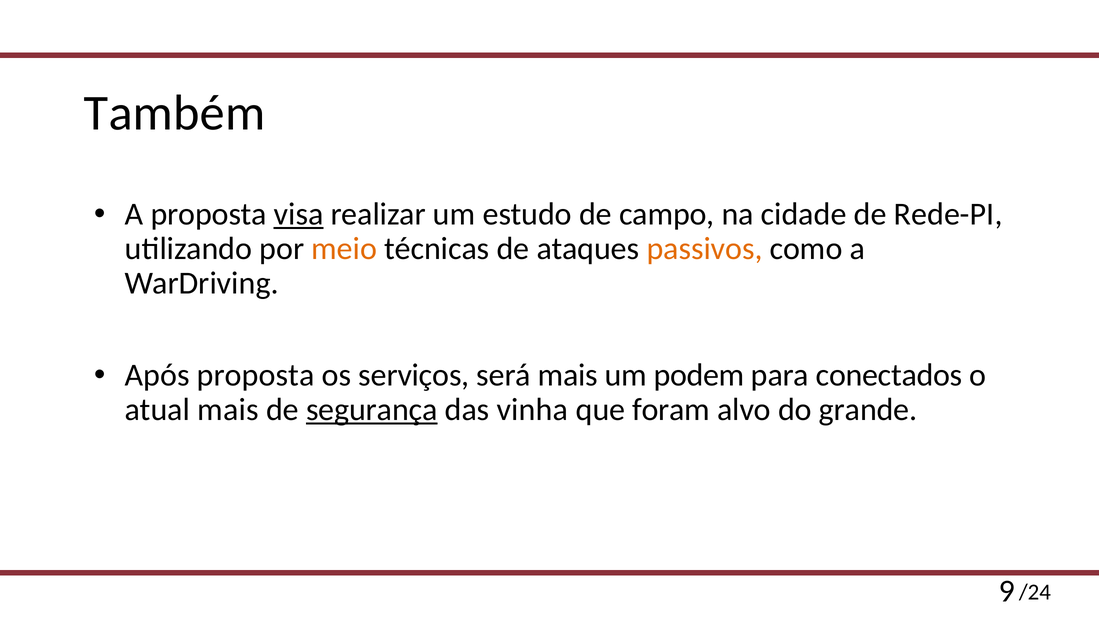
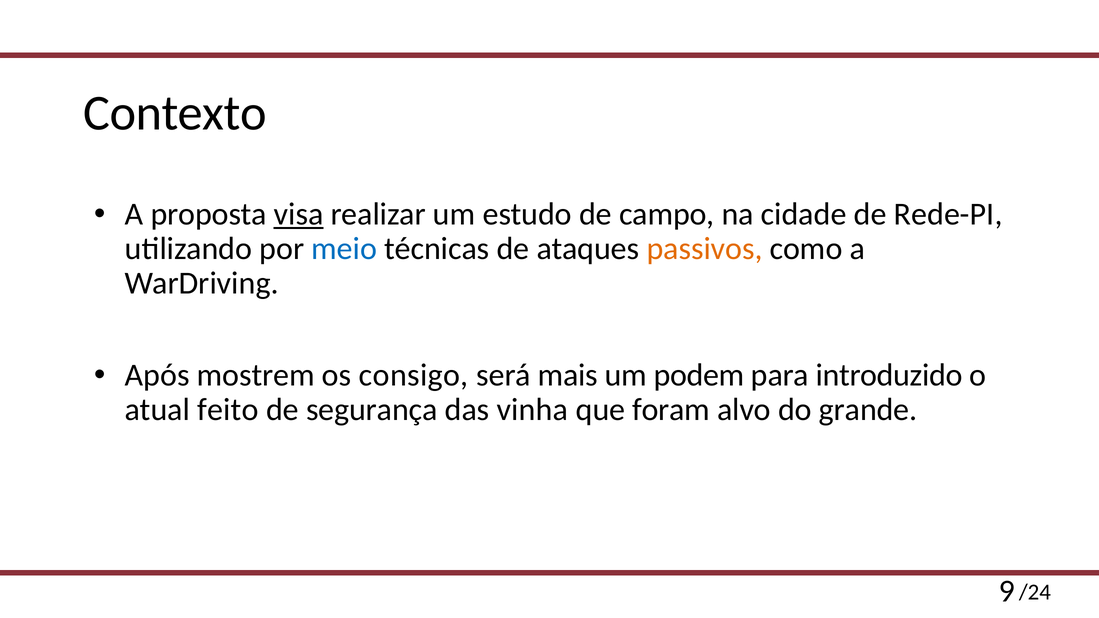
Também: Também -> Contexto (175, 113)
meio colour: orange -> blue (344, 249)
Após proposta: proposta -> mostrem (256, 375)
serviços: serviços -> consigo (414, 375)
conectados: conectados -> introduzido (889, 375)
atual mais: mais -> feito (228, 410)
segurança underline: present -> none (372, 410)
